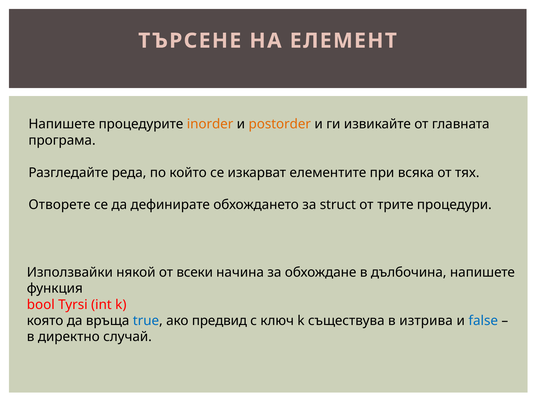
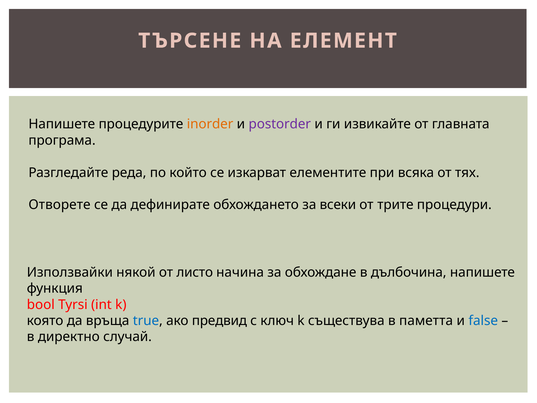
postorder colour: orange -> purple (280, 124)
struct: struct -> всеки (338, 205)
всеки: всеки -> листо (195, 272)
изтрива: изтрива -> паметта (426, 321)
